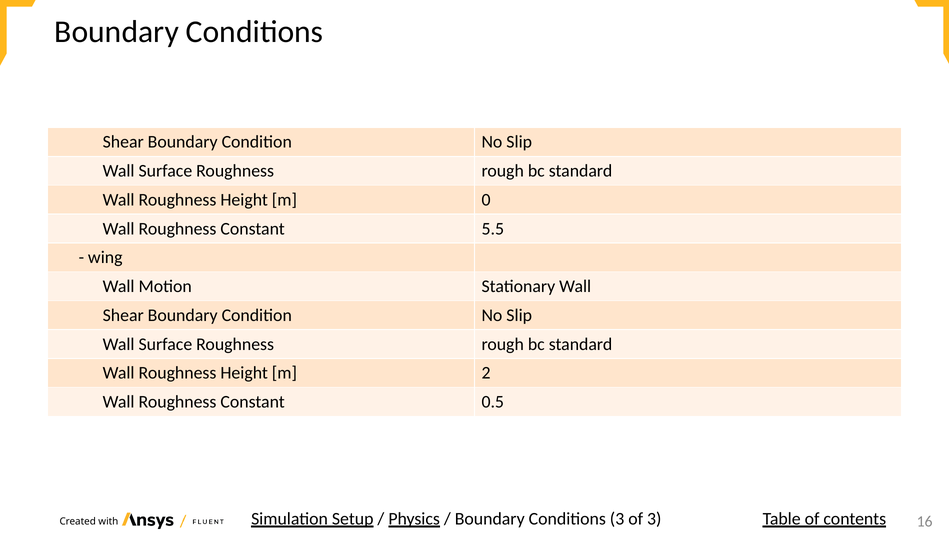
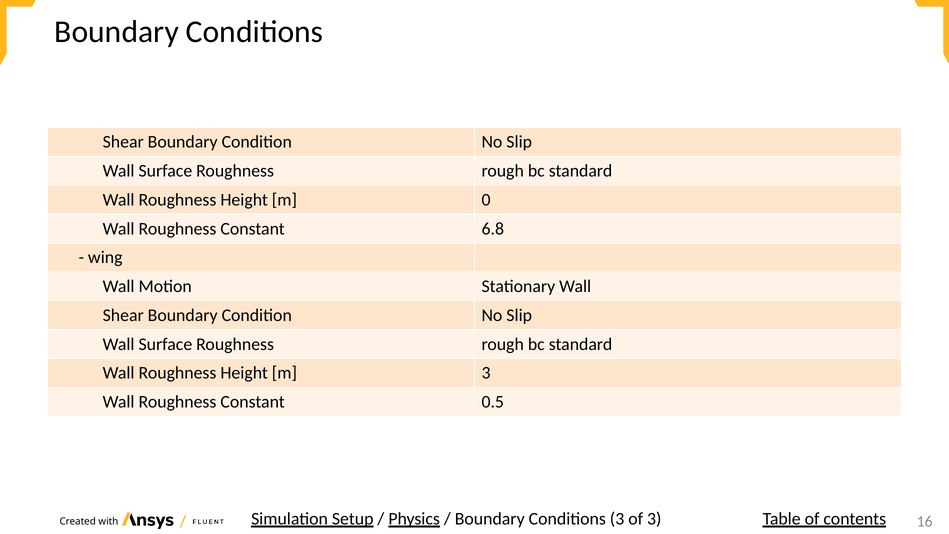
5.5: 5.5 -> 6.8 (493, 229)
m 2: 2 -> 3 (486, 373)
